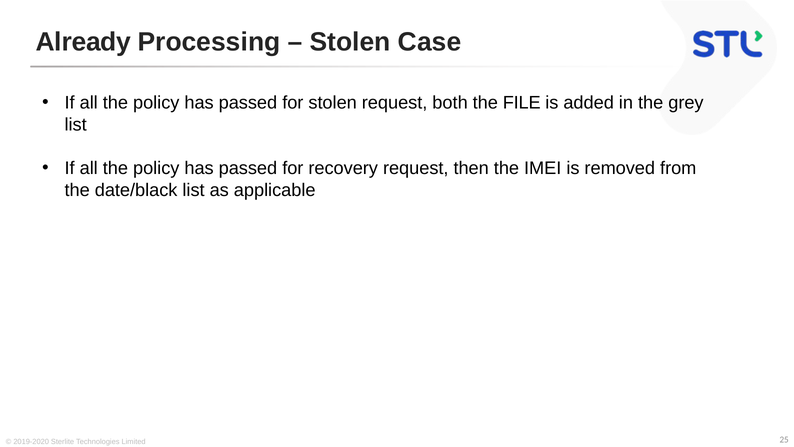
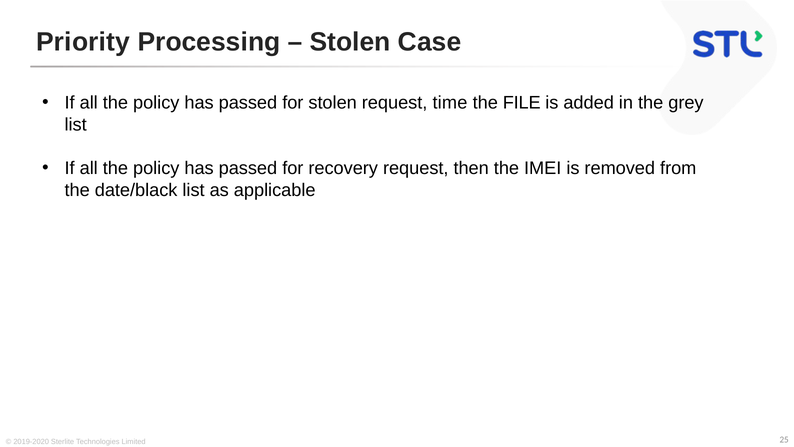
Already: Already -> Priority (83, 42)
both: both -> time (450, 103)
